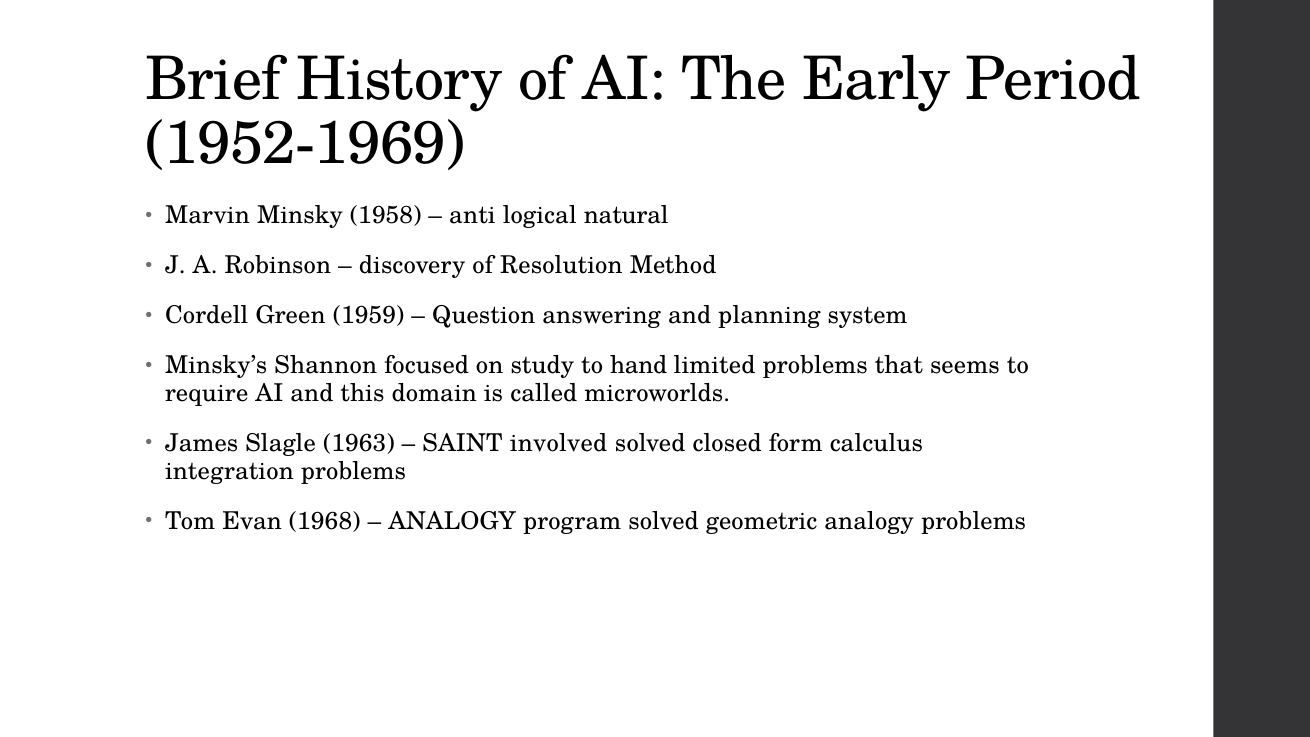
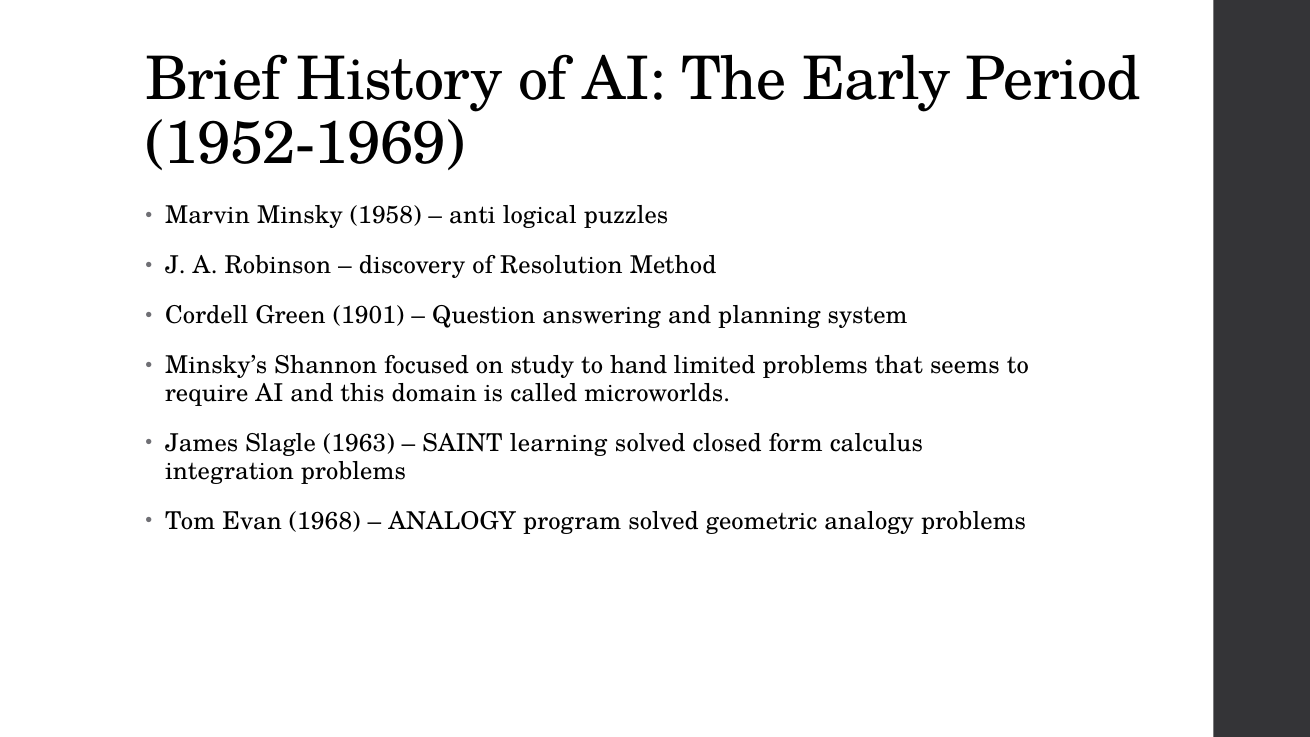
natural: natural -> puzzles (626, 216)
1959: 1959 -> 1901 (368, 315)
involved: involved -> learning (559, 443)
